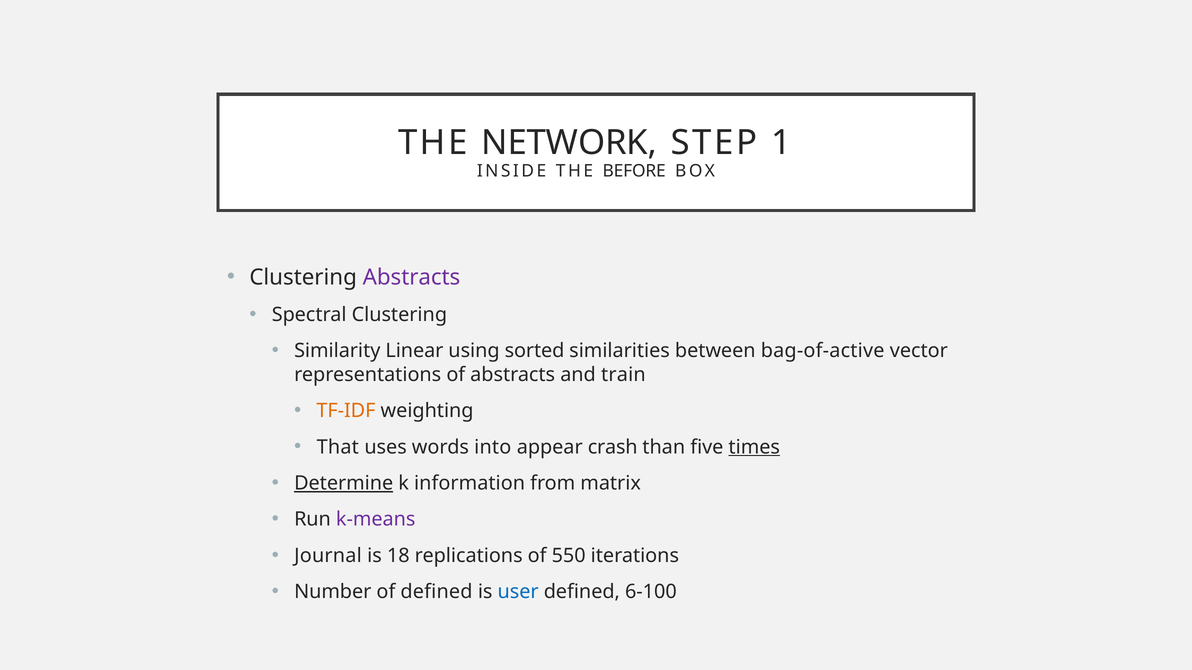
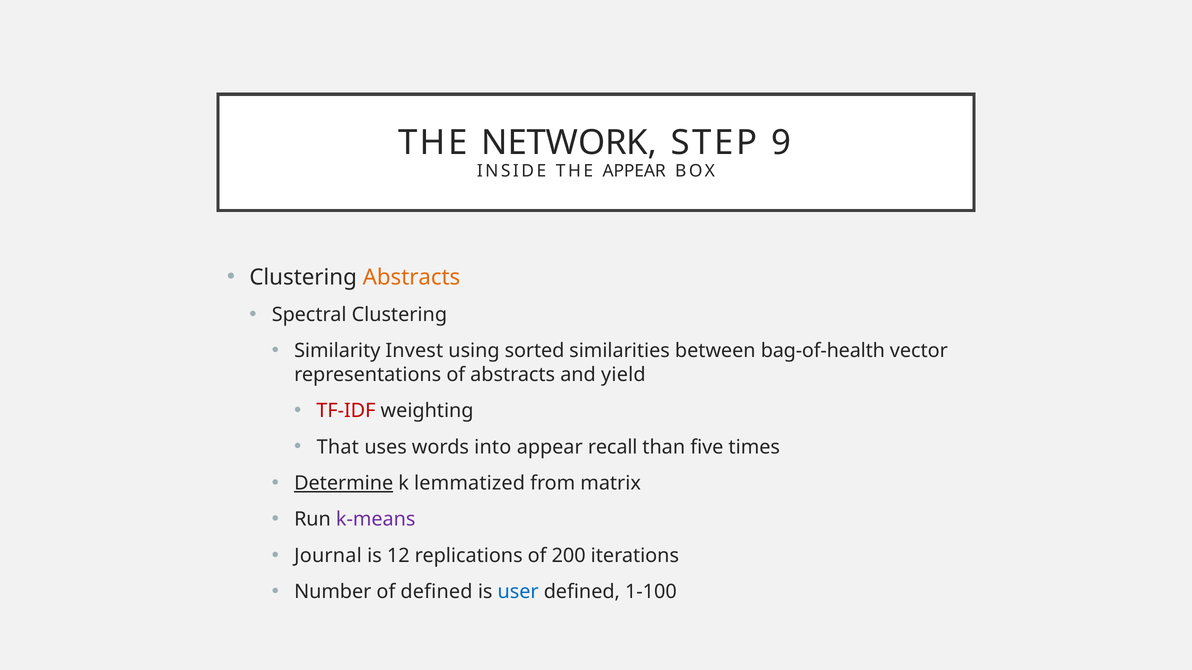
1: 1 -> 9 (781, 143)
THE BEFORE: BEFORE -> APPEAR (634, 171)
Abstracts colour: purple -> orange (412, 277)
Linear: Linear -> Invest (414, 351)
bag-of-active: bag-of-active -> bag-of-health (823, 351)
train: train -> yield (623, 375)
TF-IDF colour: orange -> red (346, 411)
crash: crash -> recall (613, 447)
times underline: present -> none (754, 447)
information: information -> lemmatized (470, 484)
18: 18 -> 12 (398, 556)
550: 550 -> 200 (569, 556)
6-100: 6-100 -> 1-100 (651, 592)
